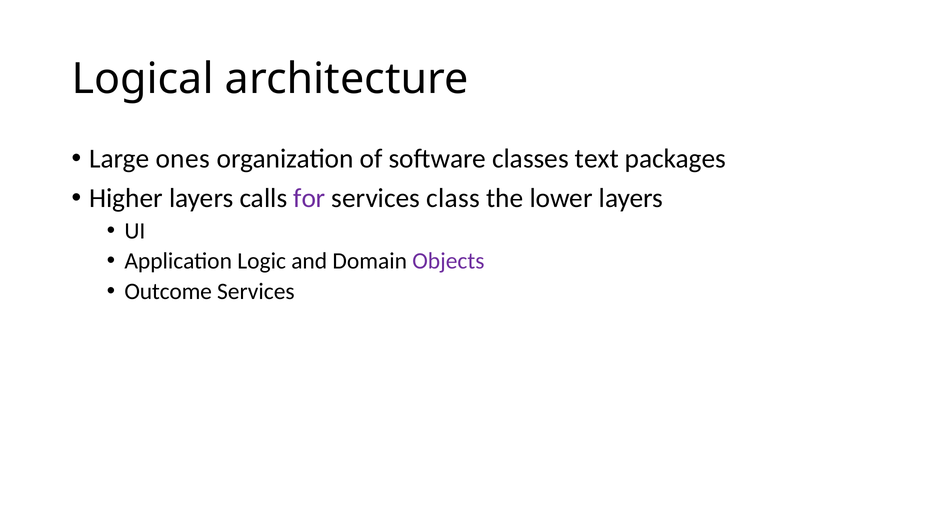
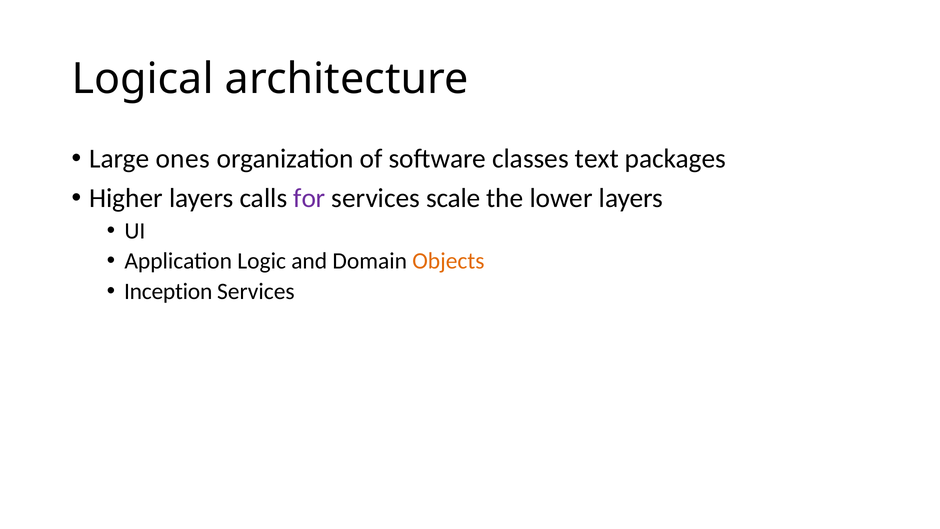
class: class -> scale (453, 198)
Objects colour: purple -> orange (448, 261)
Outcome: Outcome -> Inception (168, 291)
